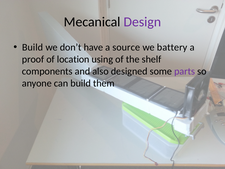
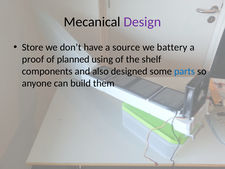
Build: Build -> Store (33, 47)
location: location -> planned (73, 59)
parts colour: purple -> blue (185, 71)
